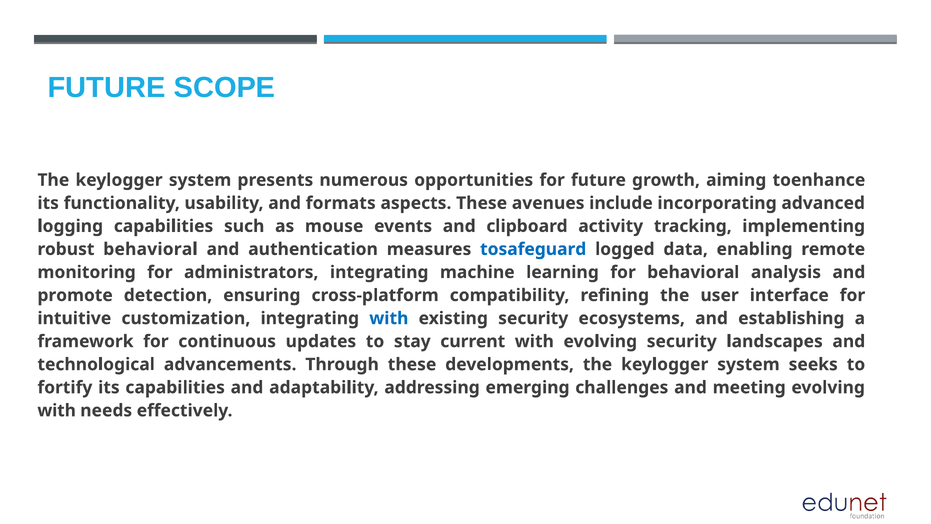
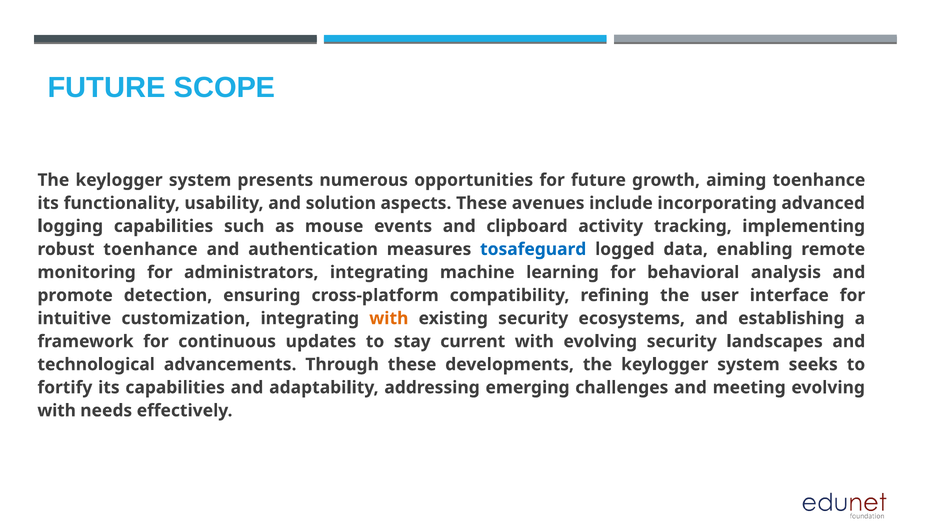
formats: formats -> solution (341, 203)
robust behavioral: behavioral -> toenhance (150, 249)
with colour: blue -> orange (389, 318)
